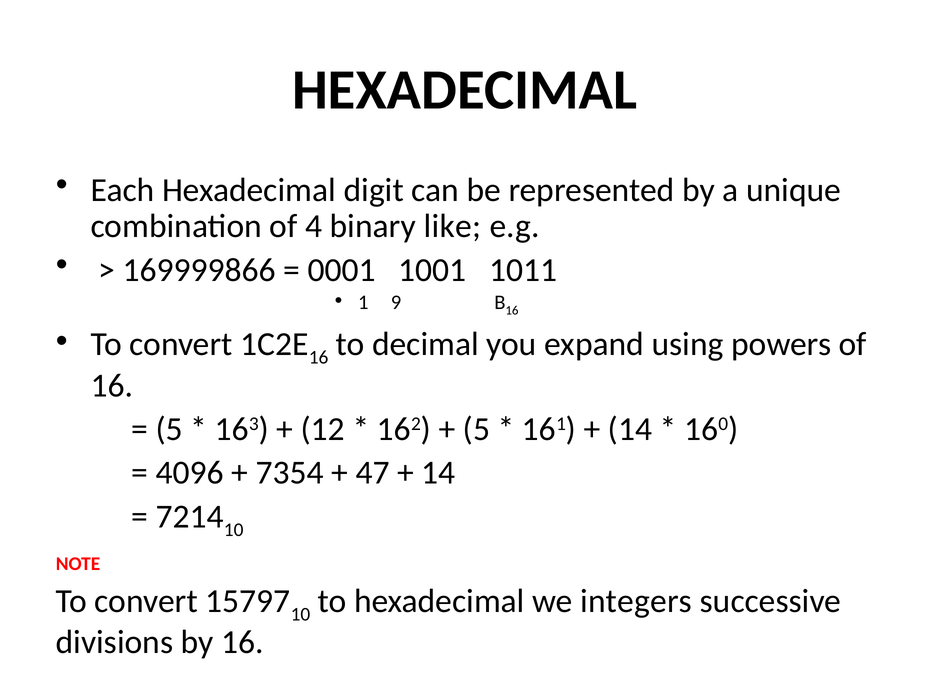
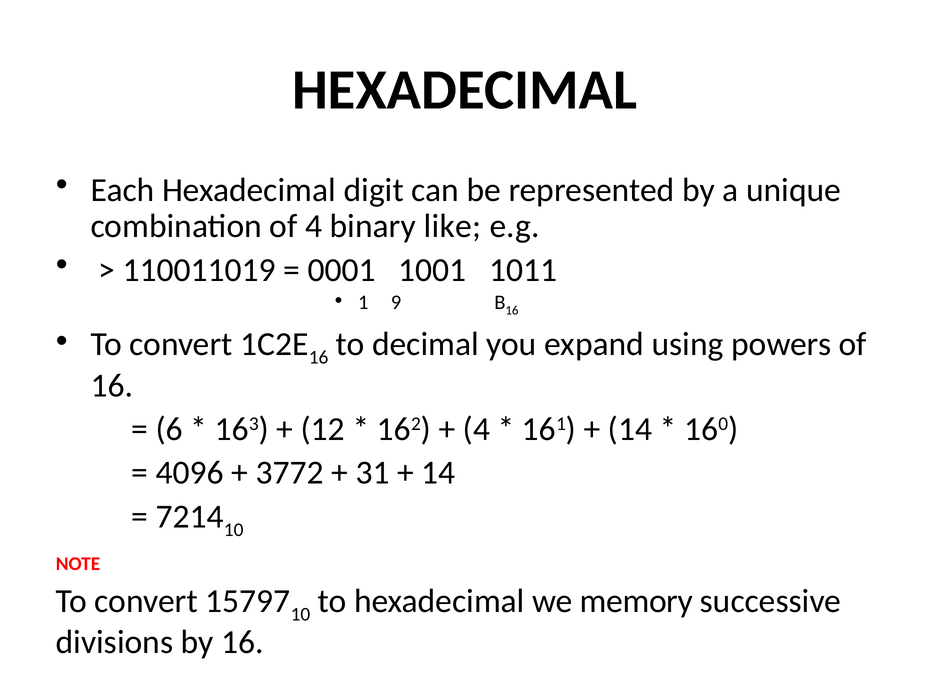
169999866: 169999866 -> 110011019 (199, 270)
5: 5 -> 6 (169, 429)
5: 5 -> 4 (476, 429)
7354: 7354 -> 3772 (290, 473)
47: 47 -> 31 (373, 473)
integers: integers -> memory (636, 601)
